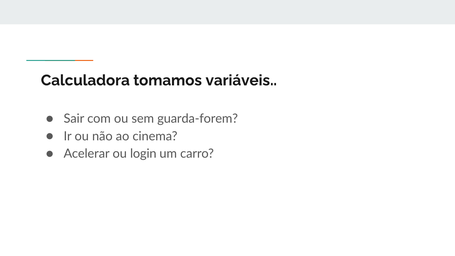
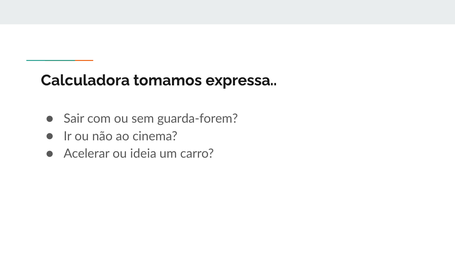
variáveis: variáveis -> expressa (241, 80)
login: login -> ideia (143, 154)
